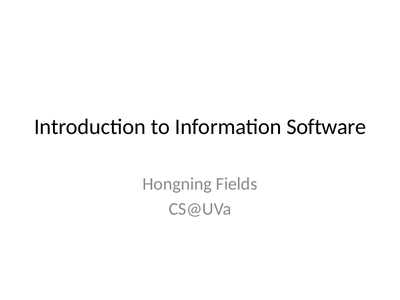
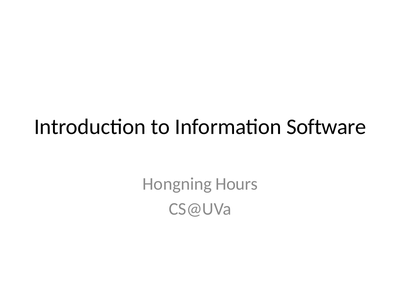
Fields: Fields -> Hours (237, 184)
